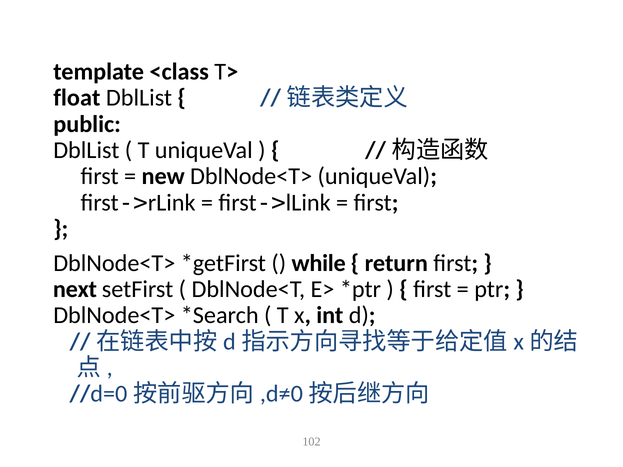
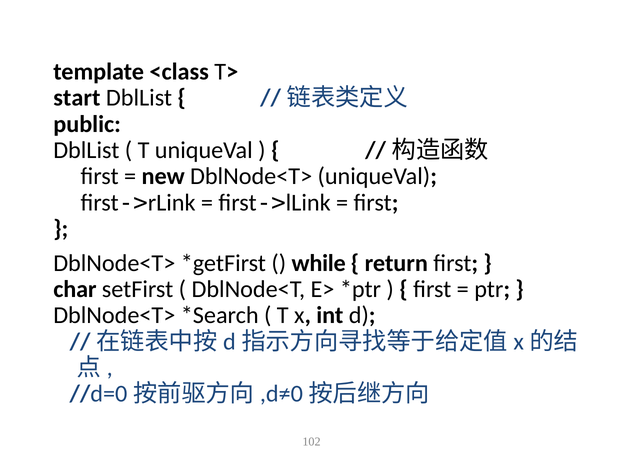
float: float -> start (77, 98)
next: next -> char (75, 289)
